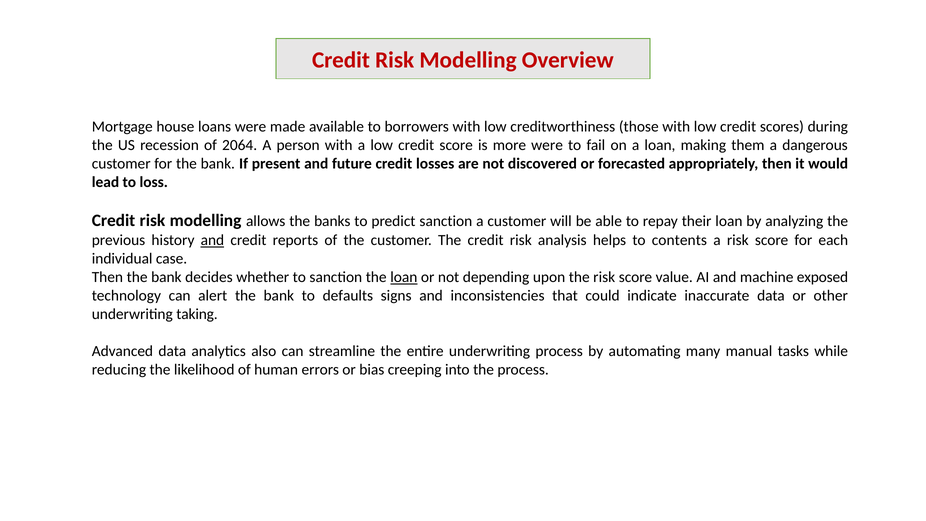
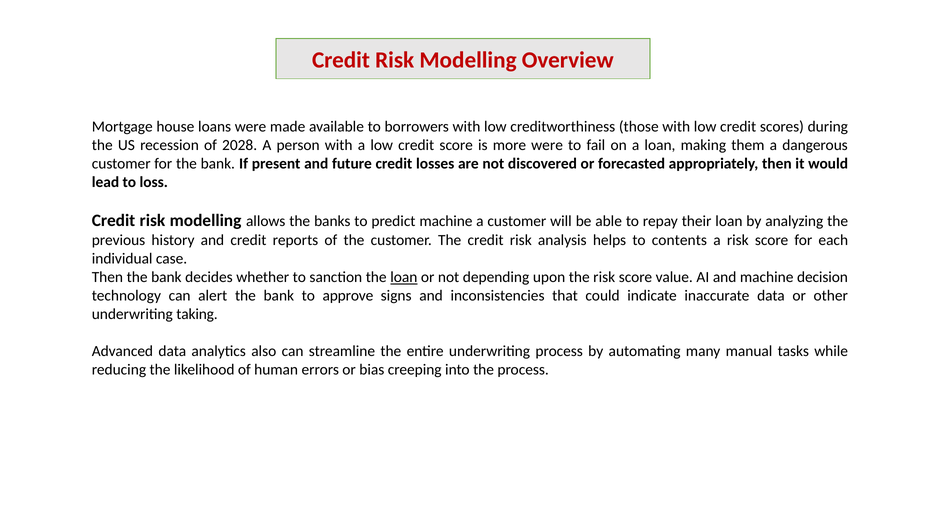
2064: 2064 -> 2028 (240, 145)
predict sanction: sanction -> machine (446, 221)
and underline: present -> none (212, 240)
exposed: exposed -> decision (822, 277)
defaults: defaults -> approve (348, 296)
